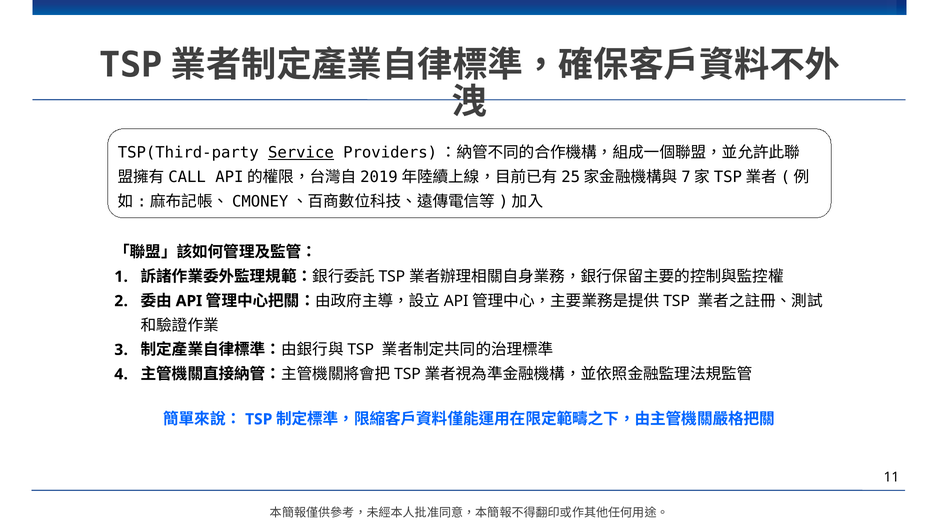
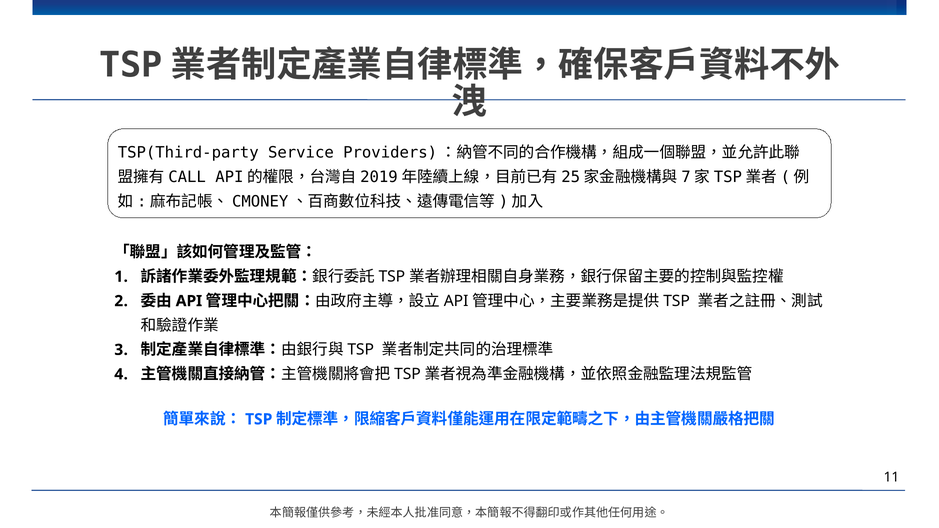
Service underline: present -> none (301, 153)
